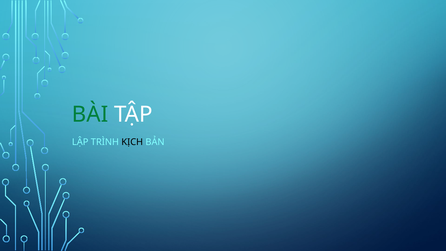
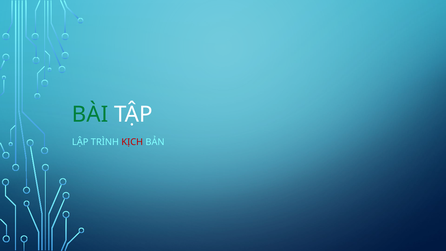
KỊCH colour: black -> red (132, 142)
